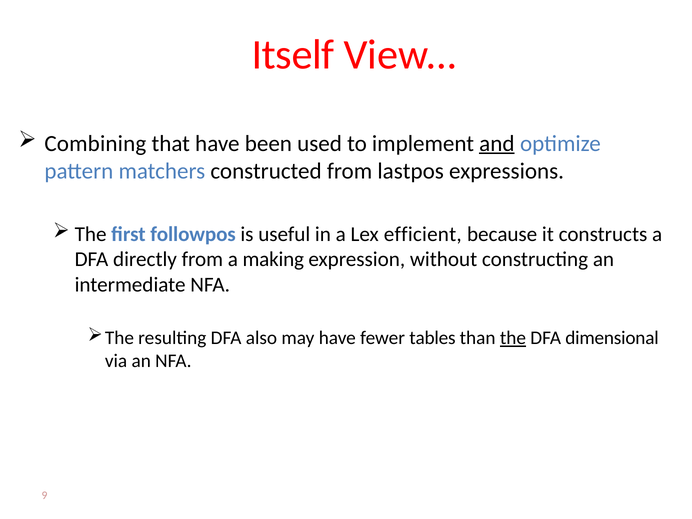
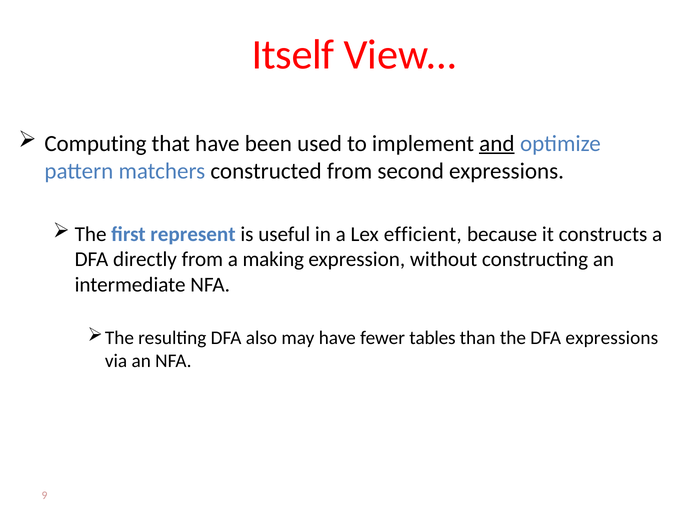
Combining: Combining -> Computing (95, 143)
lastpos: lastpos -> second (411, 171)
followpos: followpos -> represent (193, 234)
the underline: present -> none (513, 338)
DFA dimensional: dimensional -> expressions (612, 338)
